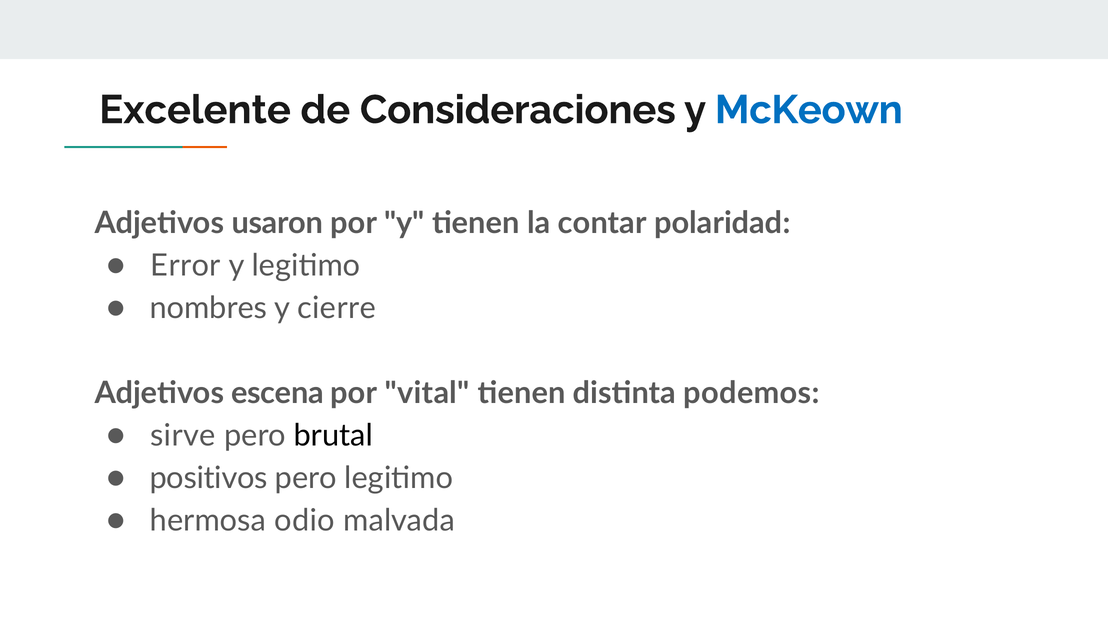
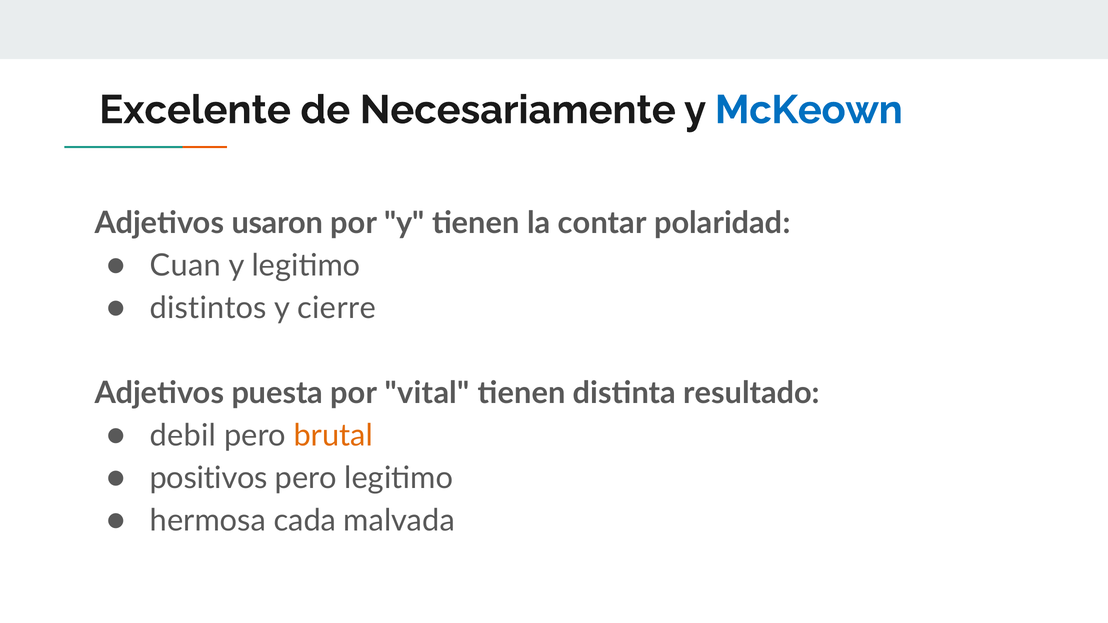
Consideraciones: Consideraciones -> Necesariamente (518, 110)
Error: Error -> Cuan (186, 266)
nombres: nombres -> distintos (208, 308)
escena: escena -> puesta (277, 393)
podemos: podemos -> resultado (752, 393)
sirve: sirve -> debil (183, 436)
brutal colour: black -> orange (333, 436)
odio: odio -> cada (305, 521)
